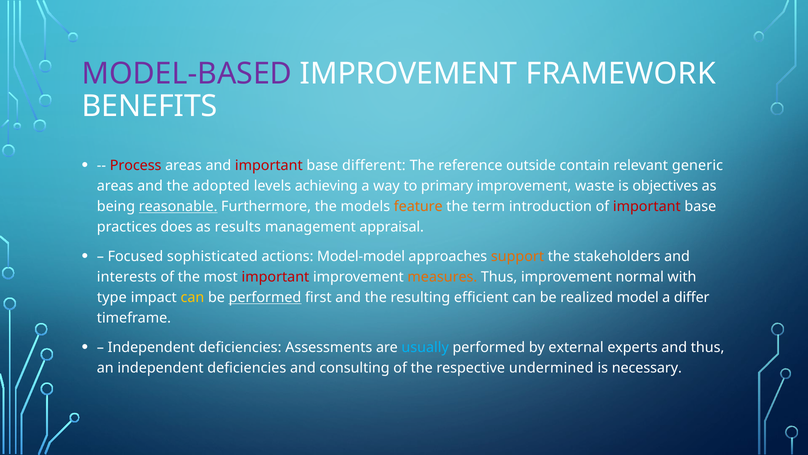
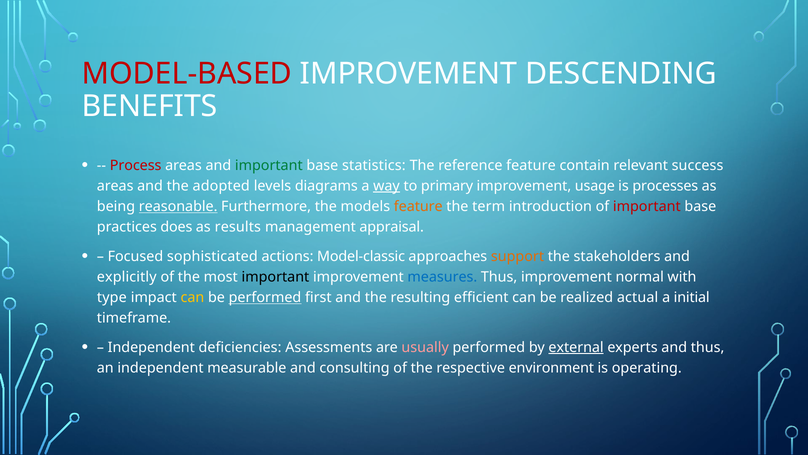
MODEL-BASED colour: purple -> red (187, 73)
FRAMEWORK: FRAMEWORK -> DESCENDING (621, 73)
important colour: red -> green (269, 165)
different: different -> statistics (374, 165)
reference outside: outside -> feature (531, 165)
generic: generic -> success (698, 165)
achieving: achieving -> diagrams (326, 186)
way underline: none -> present (386, 186)
waste: waste -> usage (595, 186)
objectives: objectives -> processes (665, 186)
Model-model: Model-model -> Model-classic (361, 256)
interests: interests -> explicitly (127, 277)
important colour: red -> black (275, 277)
measures colour: orange -> blue (442, 277)
model: model -> actual (638, 297)
differ: differ -> initial (692, 297)
usually colour: light blue -> pink (425, 347)
external underline: none -> present (576, 347)
an independent deﬁciencies: deﬁciencies -> measurable (247, 368)
undermined: undermined -> environment (551, 368)
necessary: necessary -> operating (647, 368)
